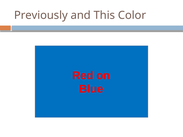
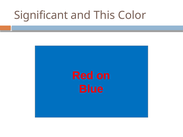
Previously: Previously -> Significant (41, 15)
